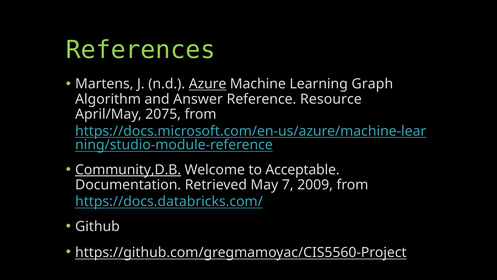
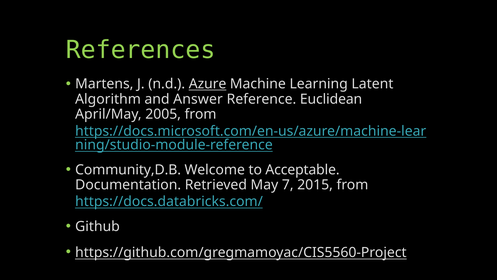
Graph: Graph -> Latent (372, 84)
Resource: Resource -> Euclidean (331, 99)
2075: 2075 -> 2005 (163, 114)
Community,D.B underline: present -> none (128, 169)
2009: 2009 -> 2015 (315, 185)
